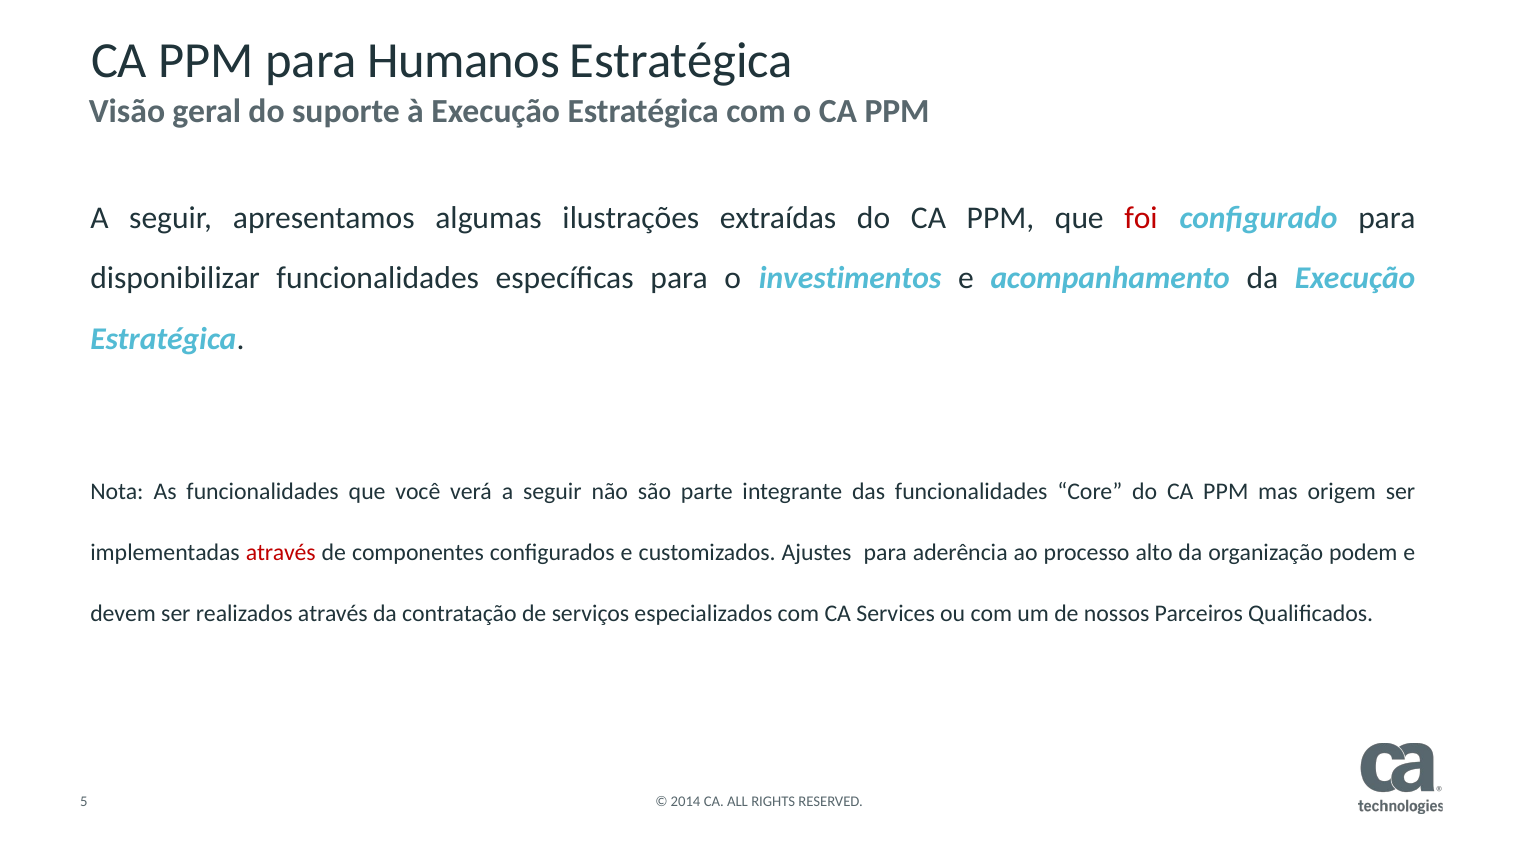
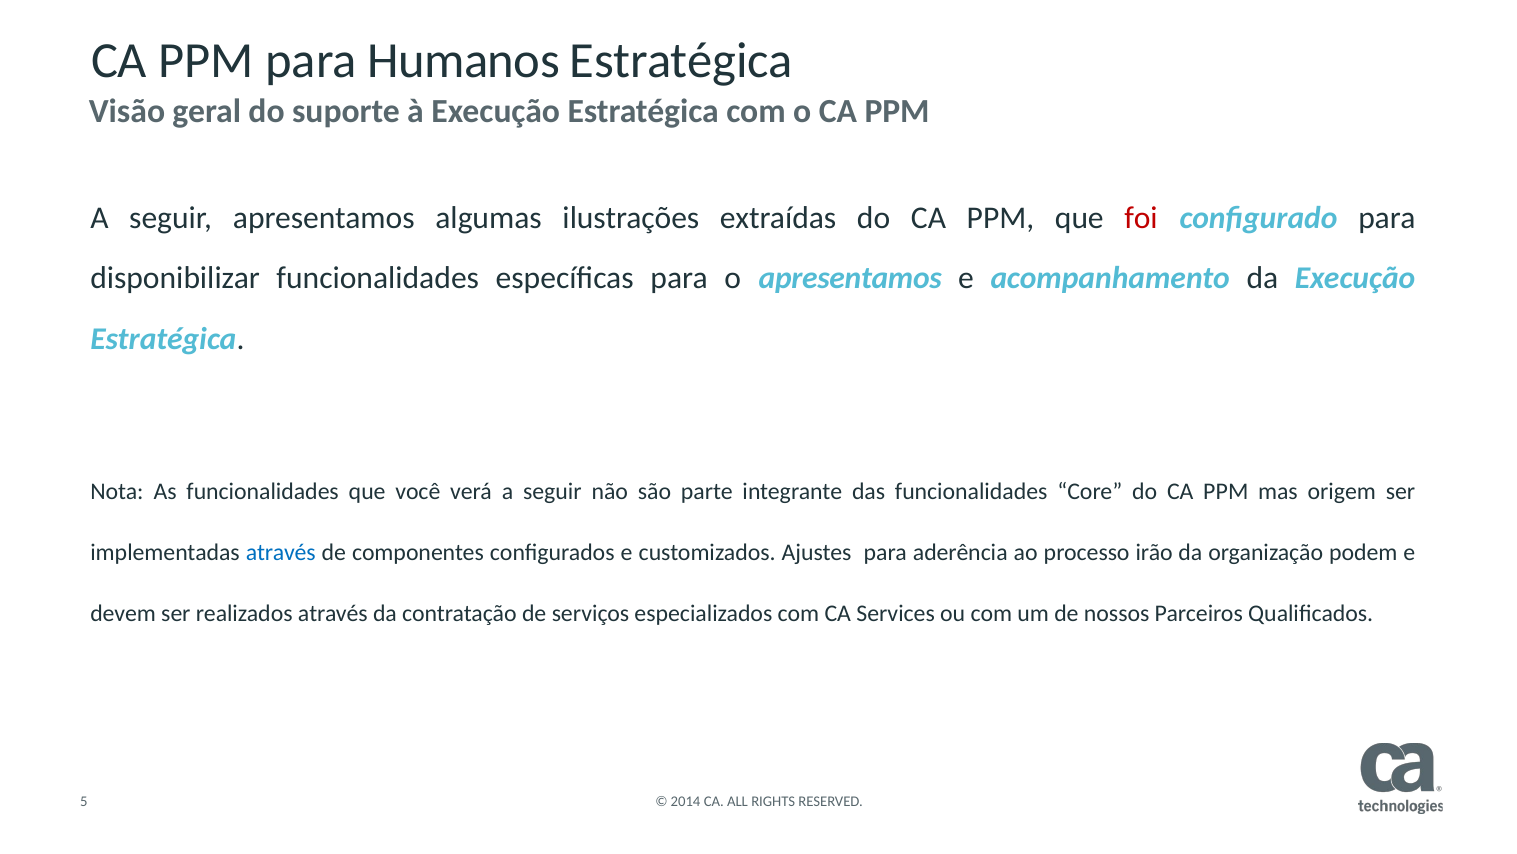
o investimentos: investimentos -> apresentamos (850, 279)
através colour: red -> blue (281, 553)
alto: alto -> irão (1154, 553)
